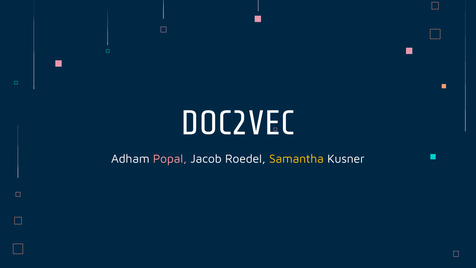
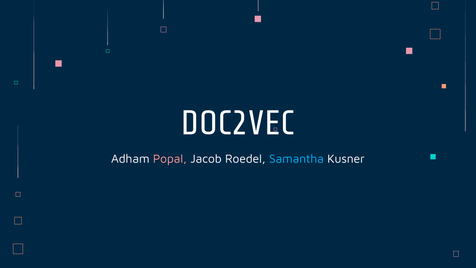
Samantha colour: yellow -> light blue (296, 159)
